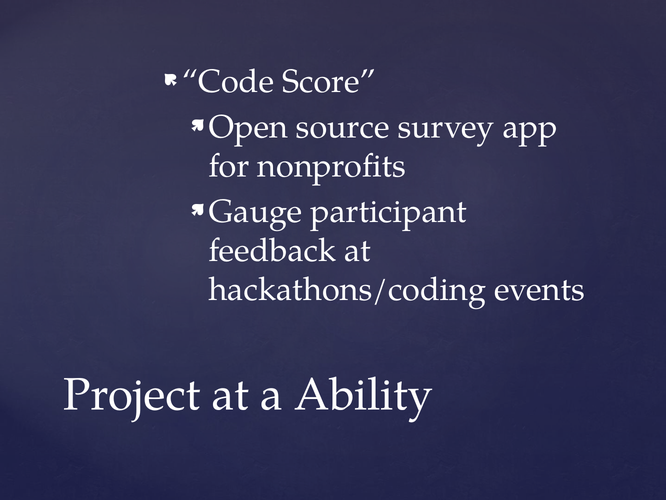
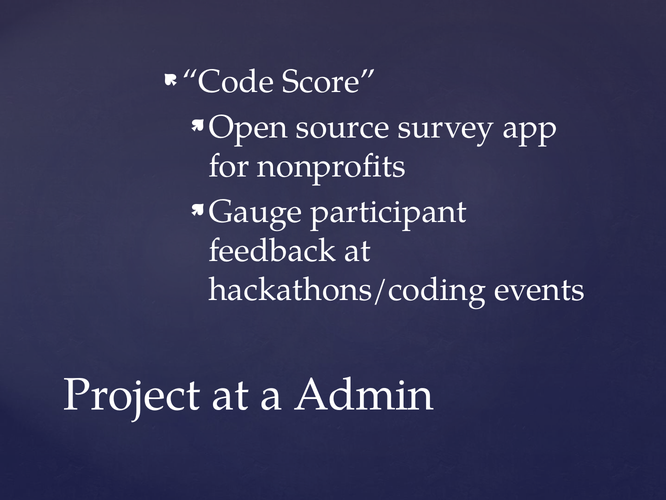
Ability: Ability -> Admin (364, 394)
